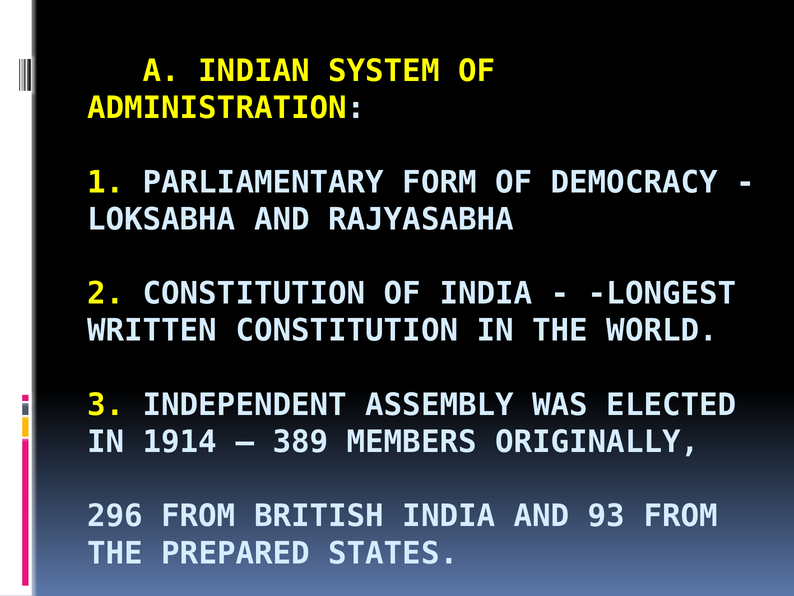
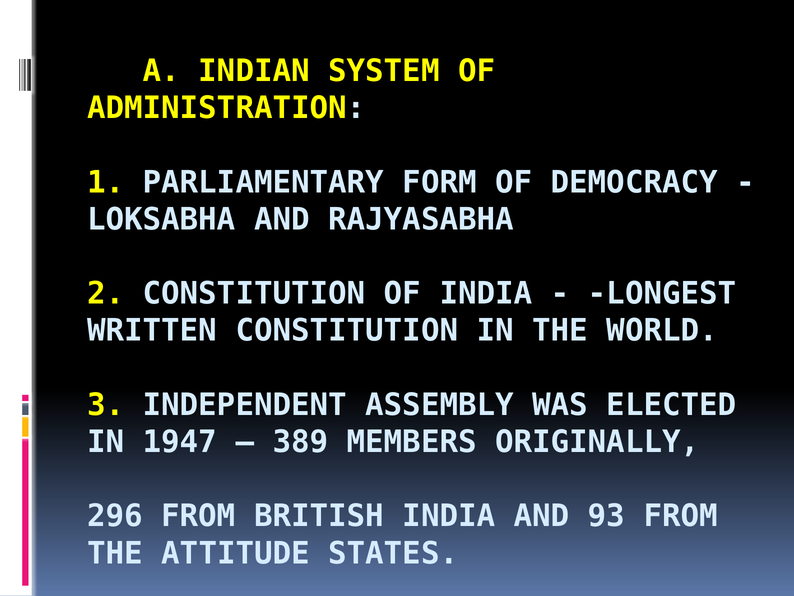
1914: 1914 -> 1947 (180, 442)
PREPARED: PREPARED -> ATTITUDE (236, 553)
